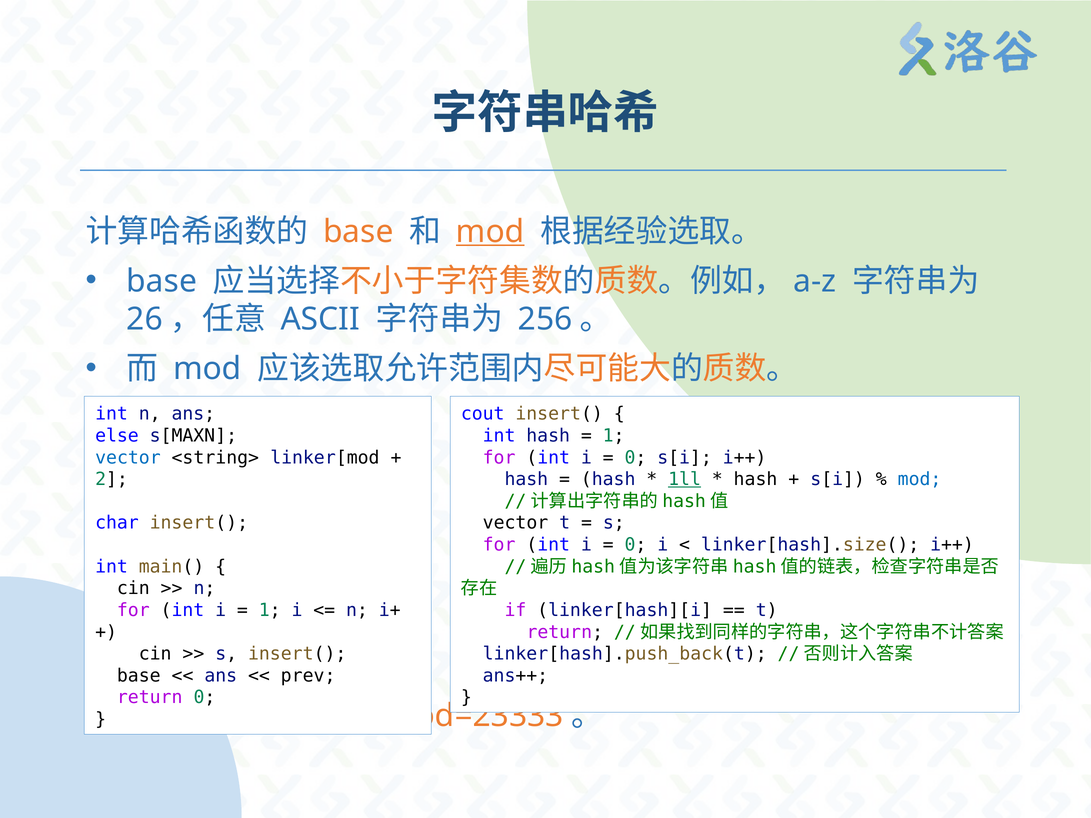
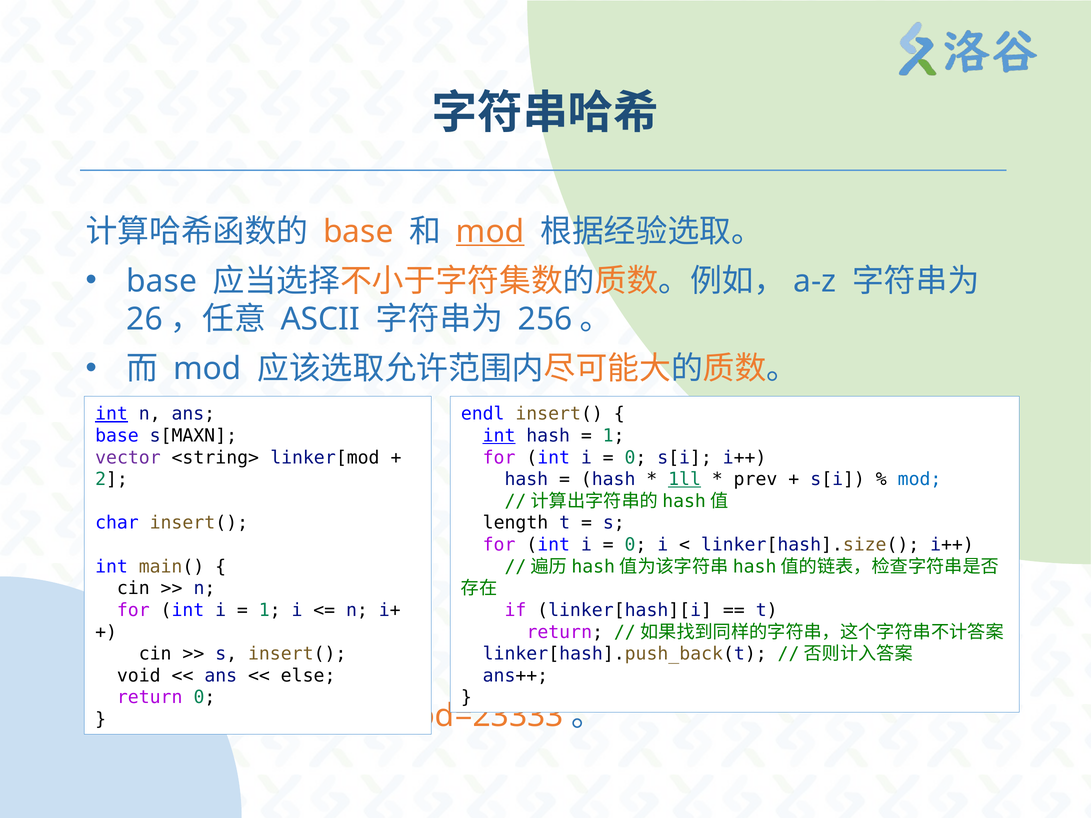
int underline: none -> present (112, 414)
cout: cout -> endl (483, 414)
else: else -> base (117, 436)
int underline: none -> present (499, 436)
vector colour: blue -> purple (128, 458)
hash: hash -> prev (755, 479)
vector: vector -> length (516, 523)
base: base -> void (139, 676)
prev: prev -> else (308, 676)
